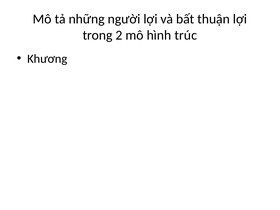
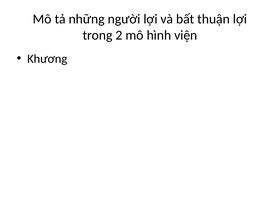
trúc: trúc -> viện (186, 35)
